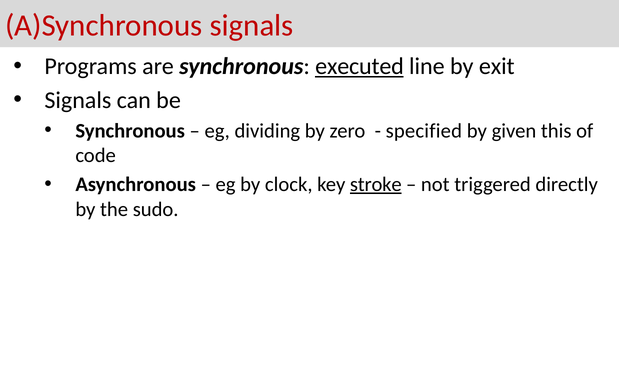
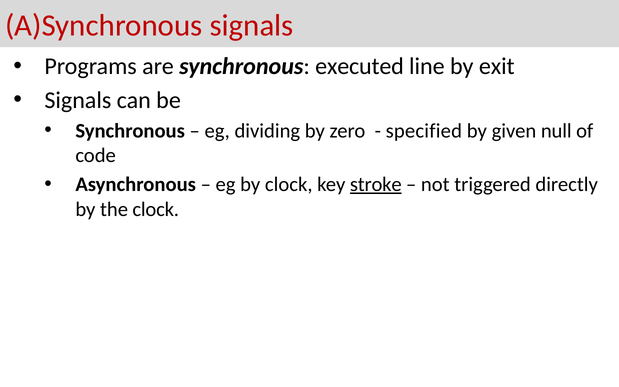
executed underline: present -> none (360, 66)
this: this -> null (556, 131)
the sudo: sudo -> clock (156, 209)
